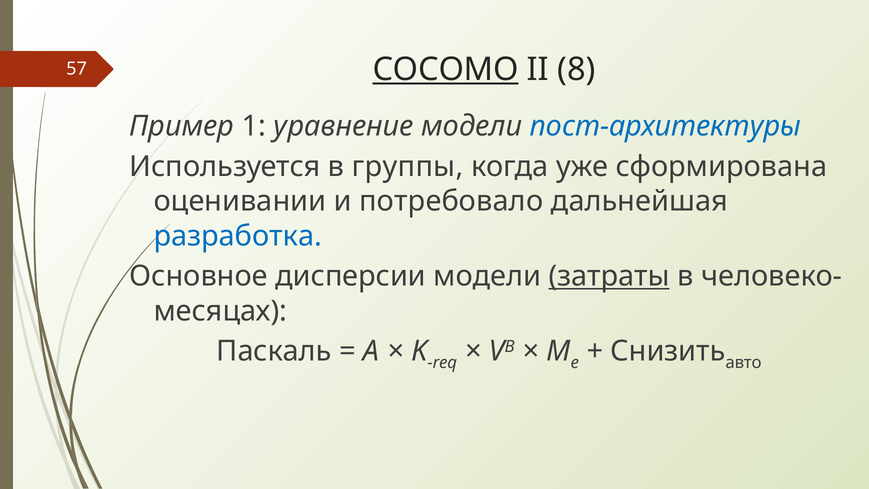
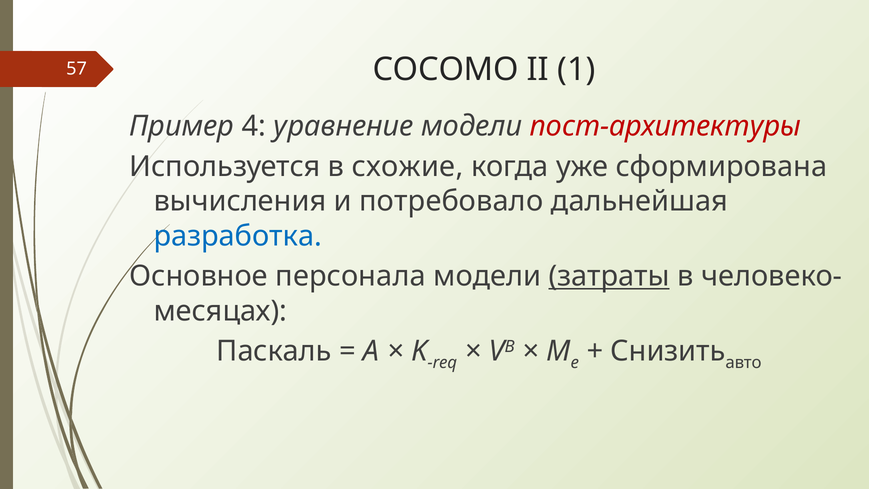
COCOMO underline: present -> none (446, 70)
8: 8 -> 1 (576, 70)
1: 1 -> 4 (254, 126)
пост-архитектуры colour: blue -> red (665, 126)
группы: группы -> схожие (408, 166)
оценивании: оценивании -> вычисления (240, 201)
дисперсии: дисперсии -> персонала (351, 276)
